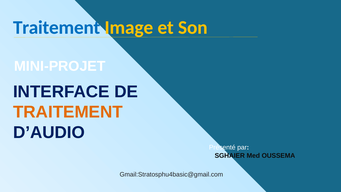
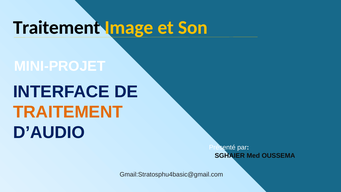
Traitement colour: blue -> black (57, 28)
